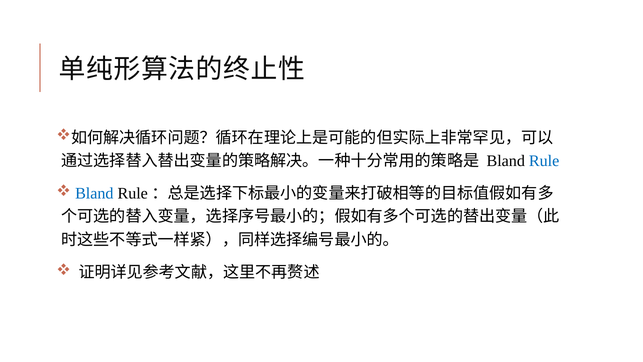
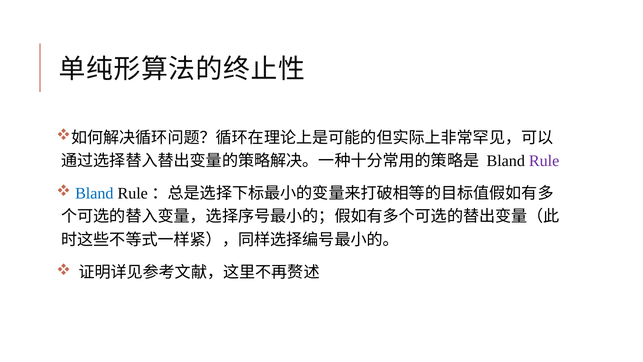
Rule colour: blue -> purple (544, 161)
